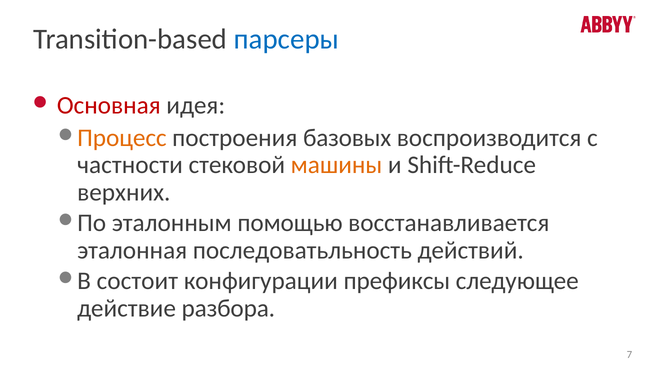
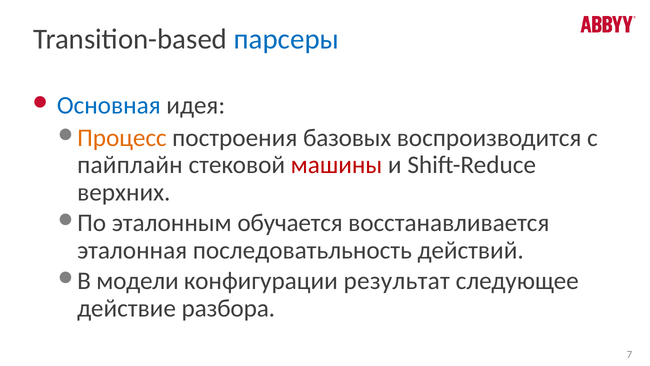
Основная colour: red -> blue (109, 106)
частности: частности -> пайплайн (130, 165)
машины colour: orange -> red (337, 165)
помощью: помощью -> обучается (290, 223)
состоит: состоит -> модели (137, 281)
префиксы: префиксы -> результат (397, 281)
